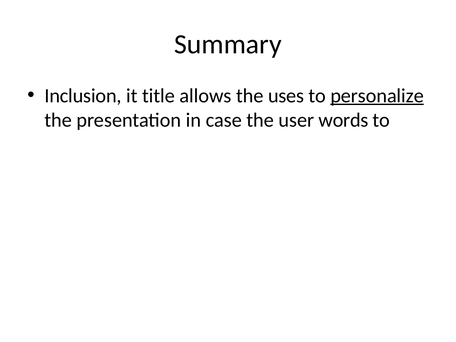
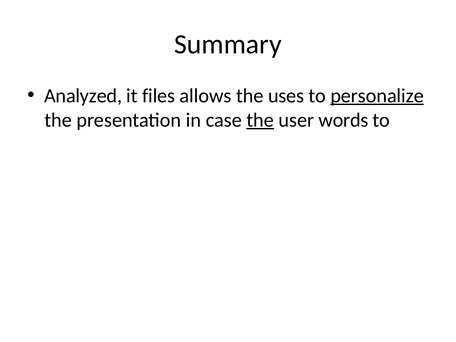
Inclusion: Inclusion -> Analyzed (83, 96)
title: title -> files (159, 96)
the underline: none -> present (260, 120)
